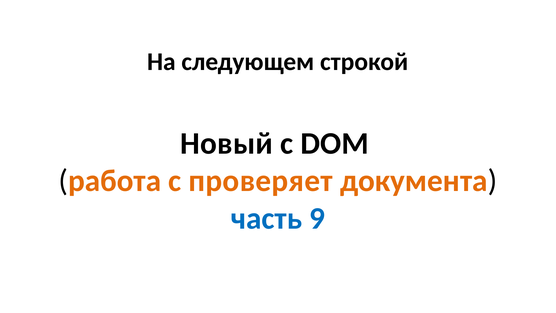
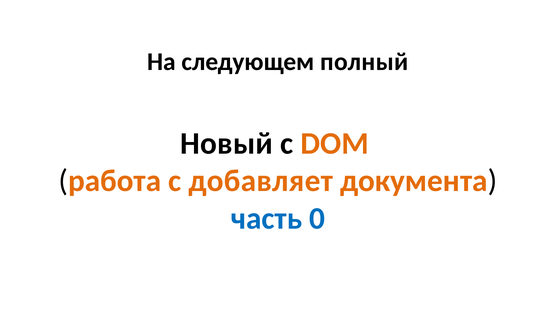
строкой: строкой -> полный (364, 62)
DOM colour: black -> orange (335, 143)
проверяет: проверяет -> добавляет (261, 181)
9: 9 -> 0 (317, 218)
